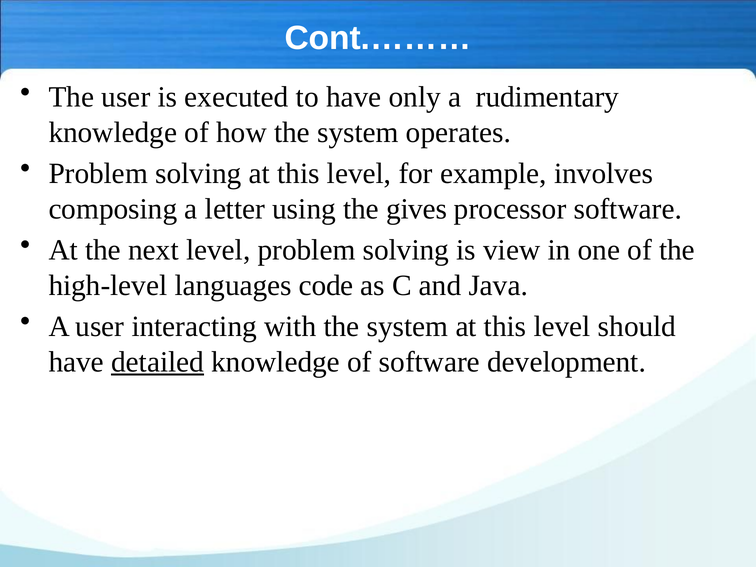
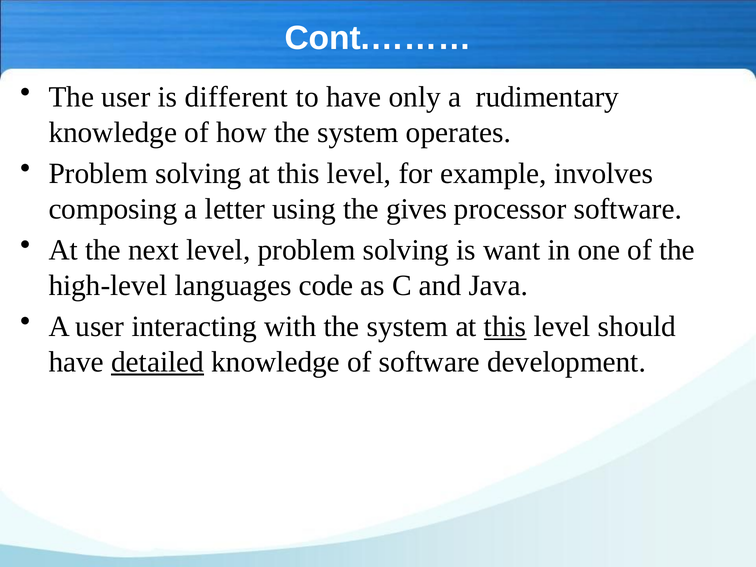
executed: executed -> different (236, 97)
view: view -> want (512, 250)
this underline: none -> present (505, 327)
